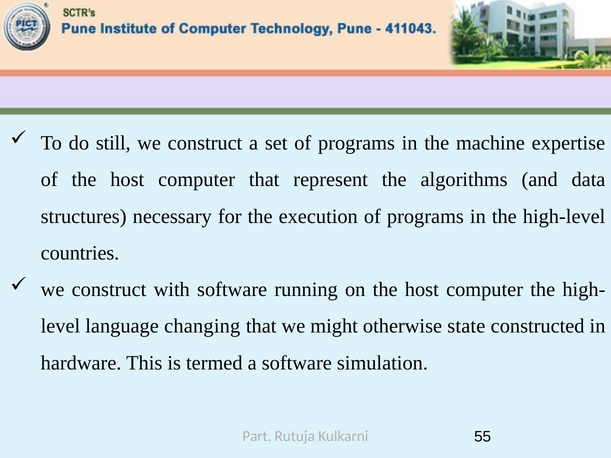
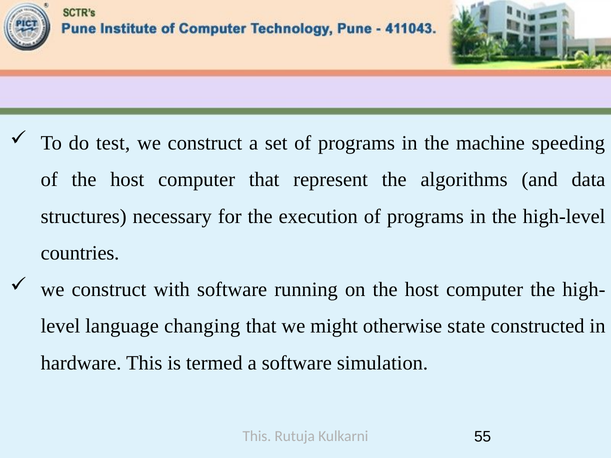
still: still -> test (113, 143)
expertise: expertise -> speeding (568, 143)
Part: Part -> This (257, 436)
